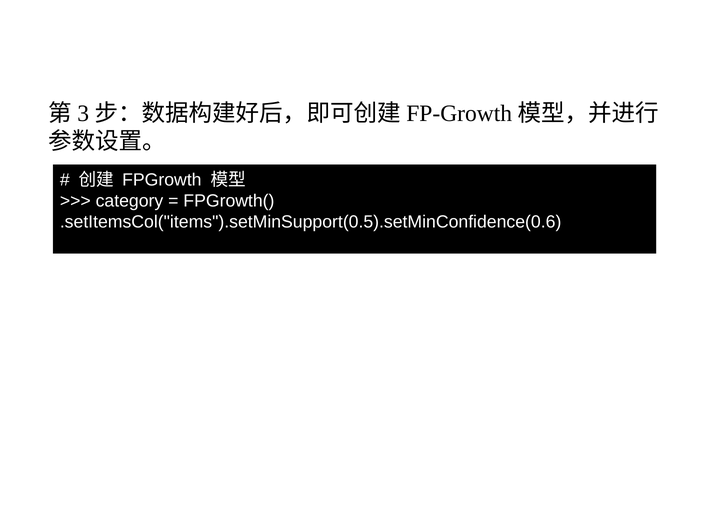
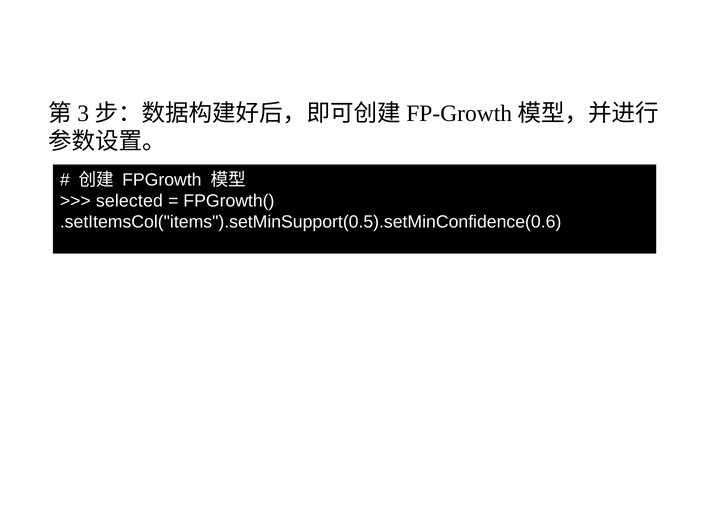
category: category -> selected (129, 201)
